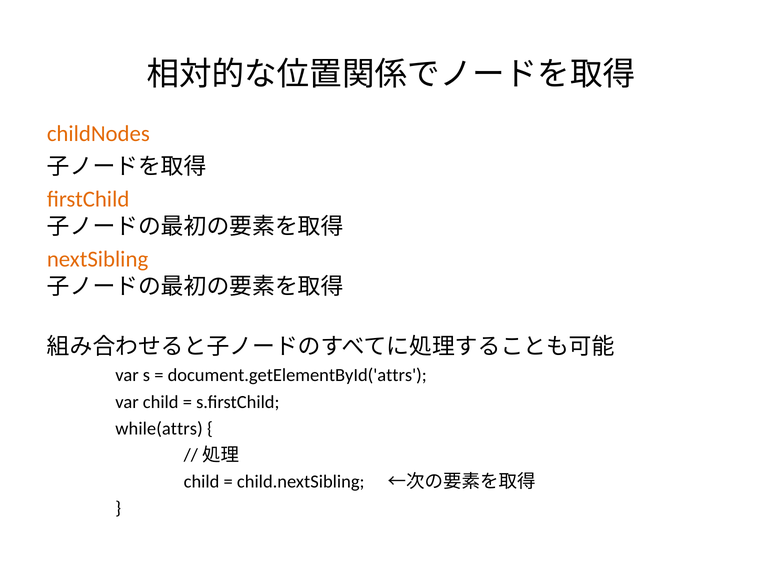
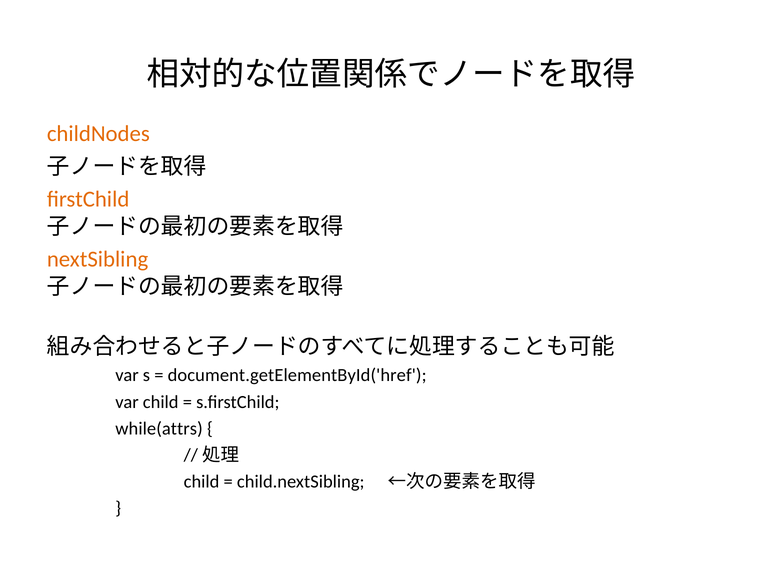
document.getElementById('attrs: document.getElementById('attrs -> document.getElementById('href (297, 375)
